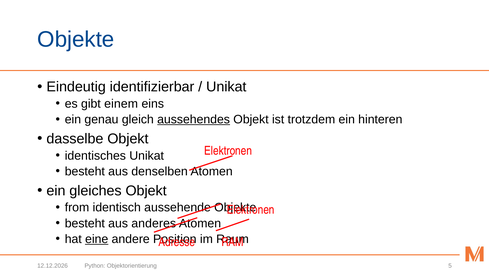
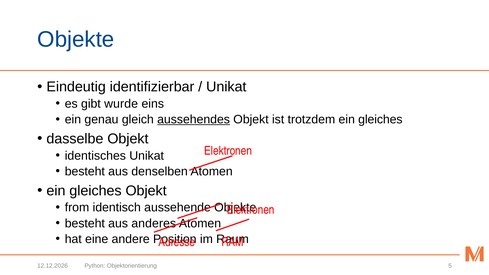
einem: einem -> wurde (121, 104)
trotzdem ein hinteren: hinteren -> gleiches (380, 119)
eine underline: present -> none (97, 239)
